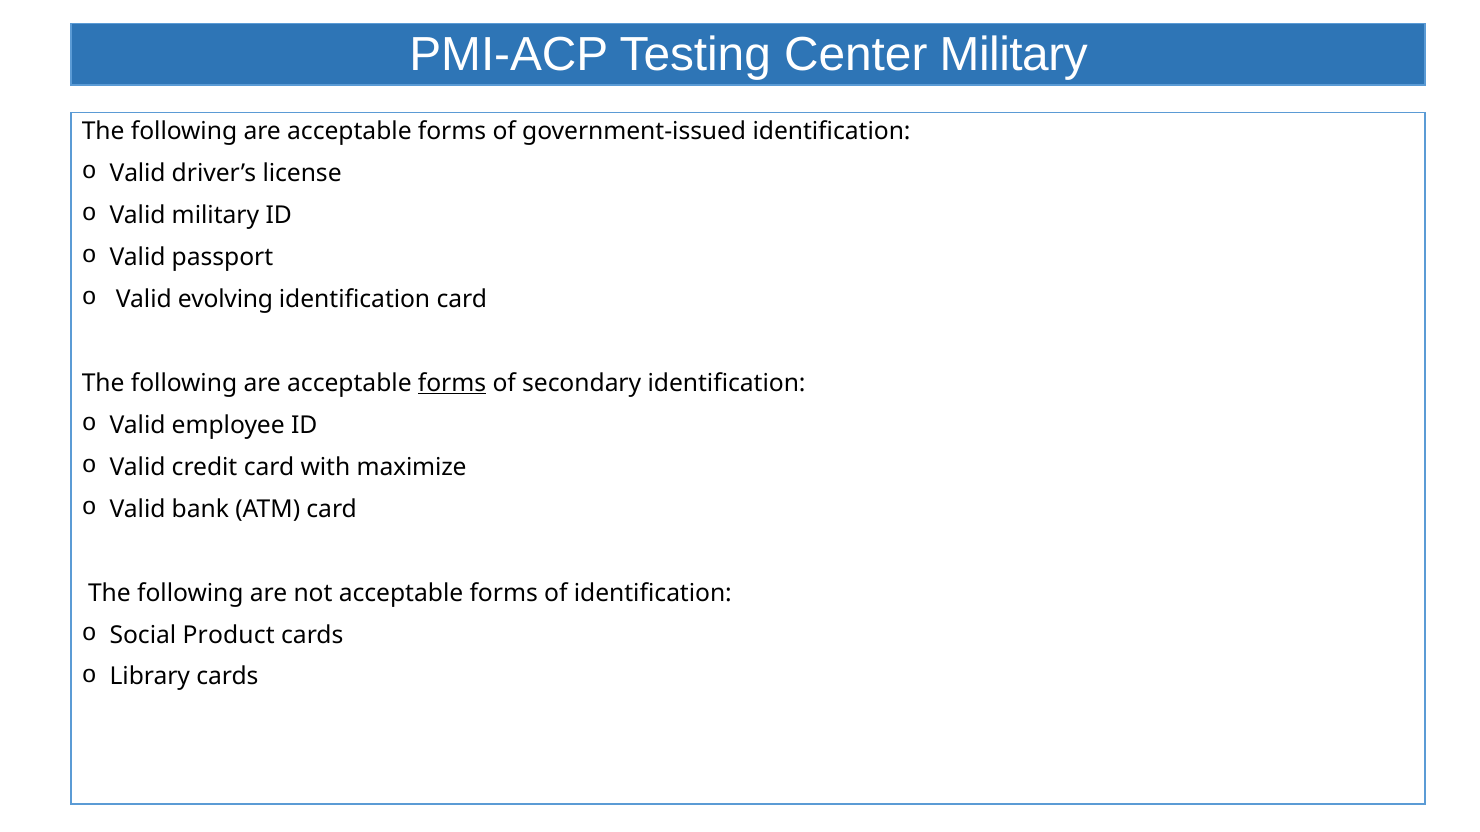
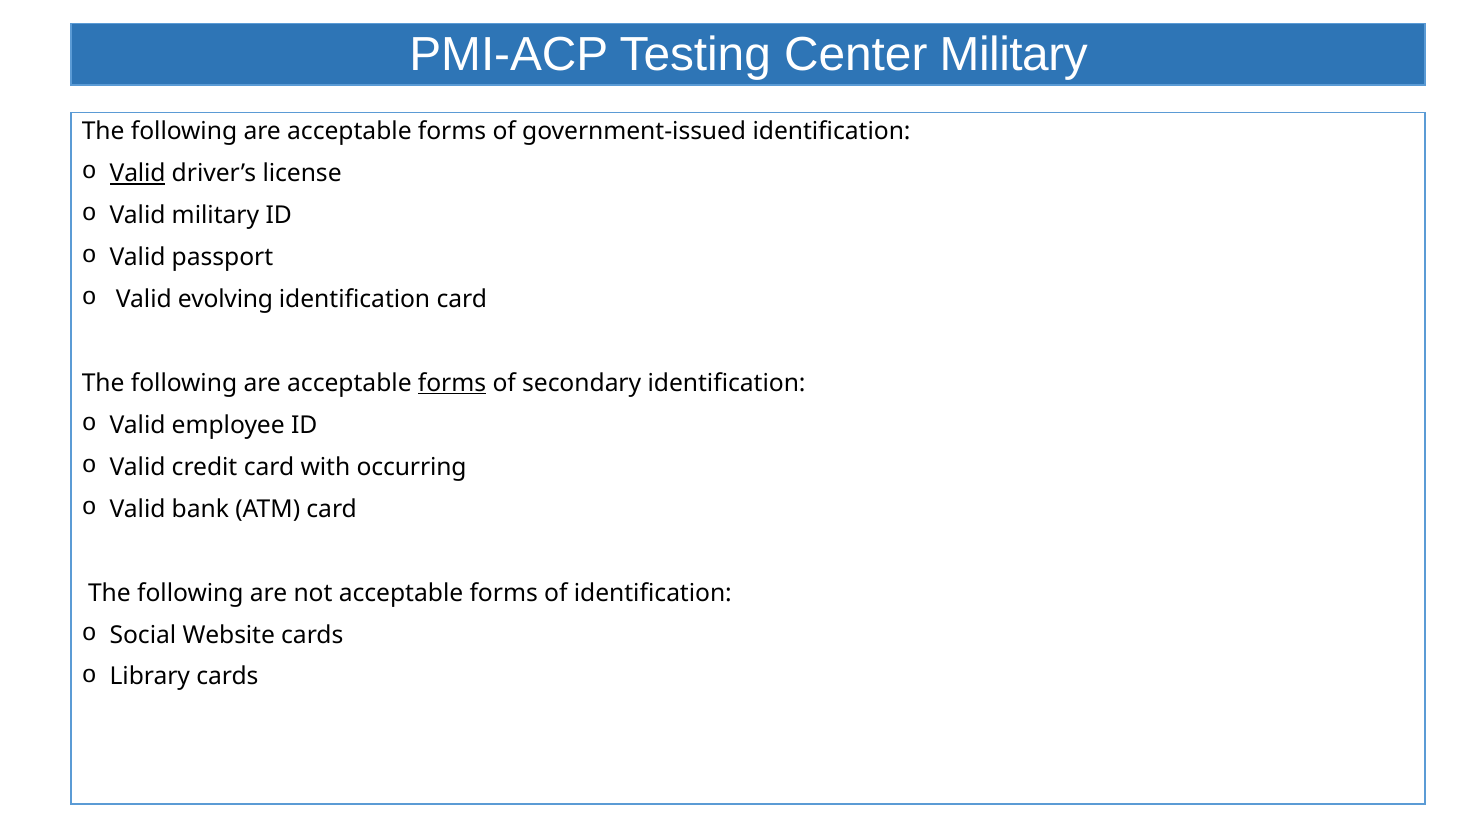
Valid underline: none -> present (138, 173)
maximize: maximize -> occurring (412, 467)
Product: Product -> Website (229, 635)
